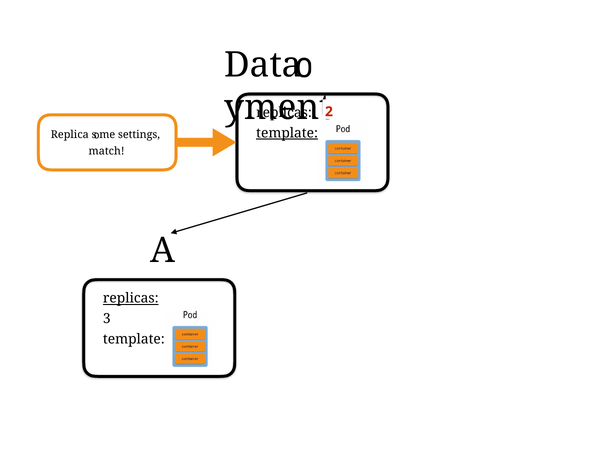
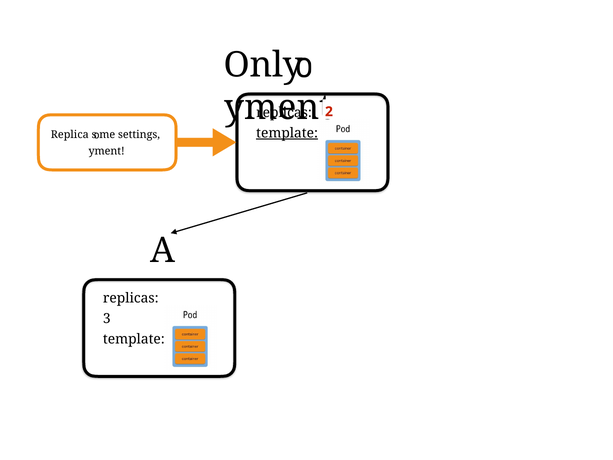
Data: Data -> Only (263, 65)
match: match -> yment (107, 151)
replicas underline: present -> none (131, 298)
